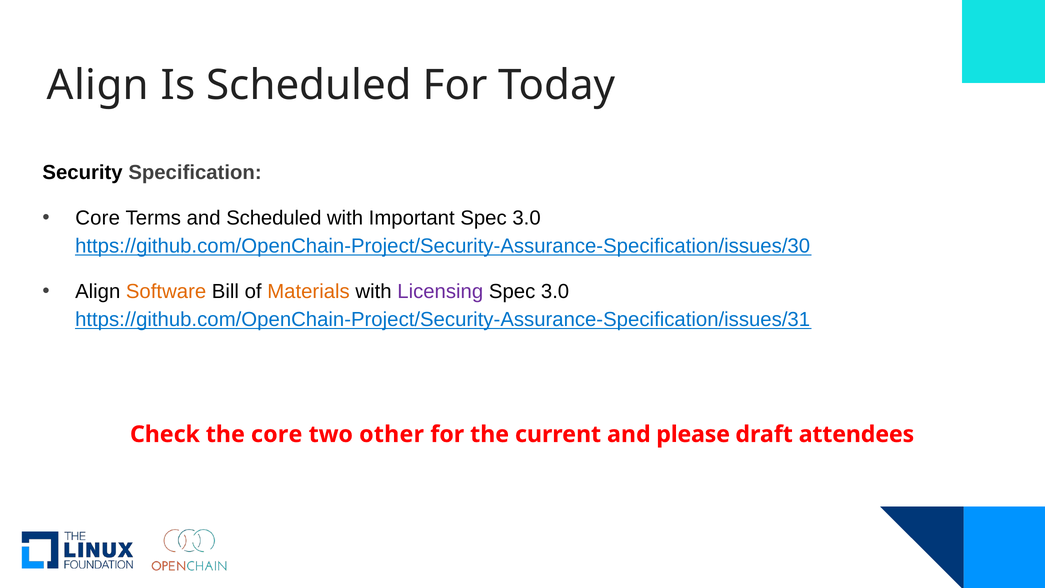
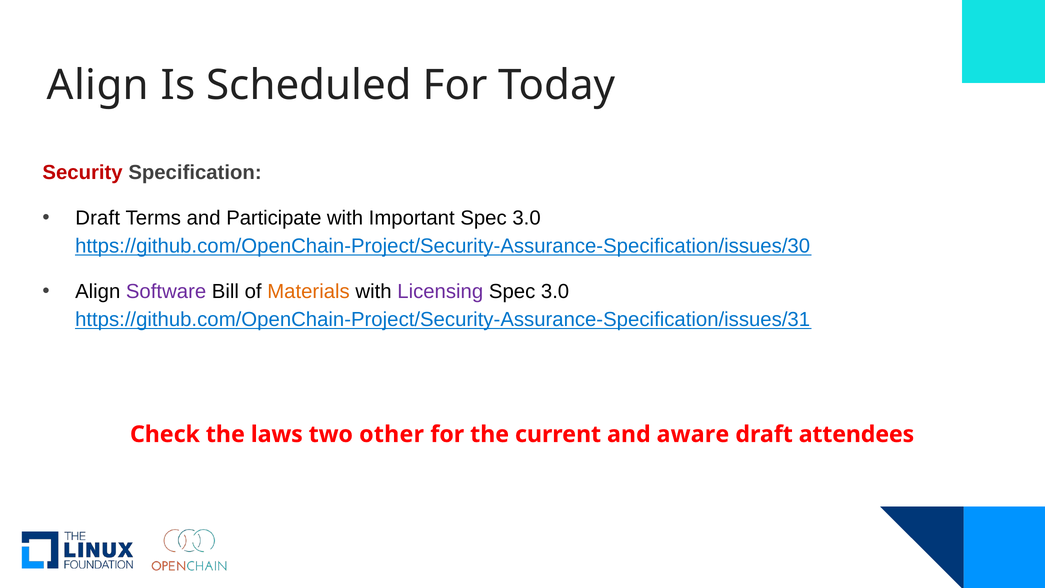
Security colour: black -> red (83, 172)
Core: Core -> Draft (98, 218)
and Scheduled: Scheduled -> Participate (274, 218)
Software colour: orange -> purple (166, 291)
the core: core -> laws (277, 434)
please: please -> aware (693, 434)
